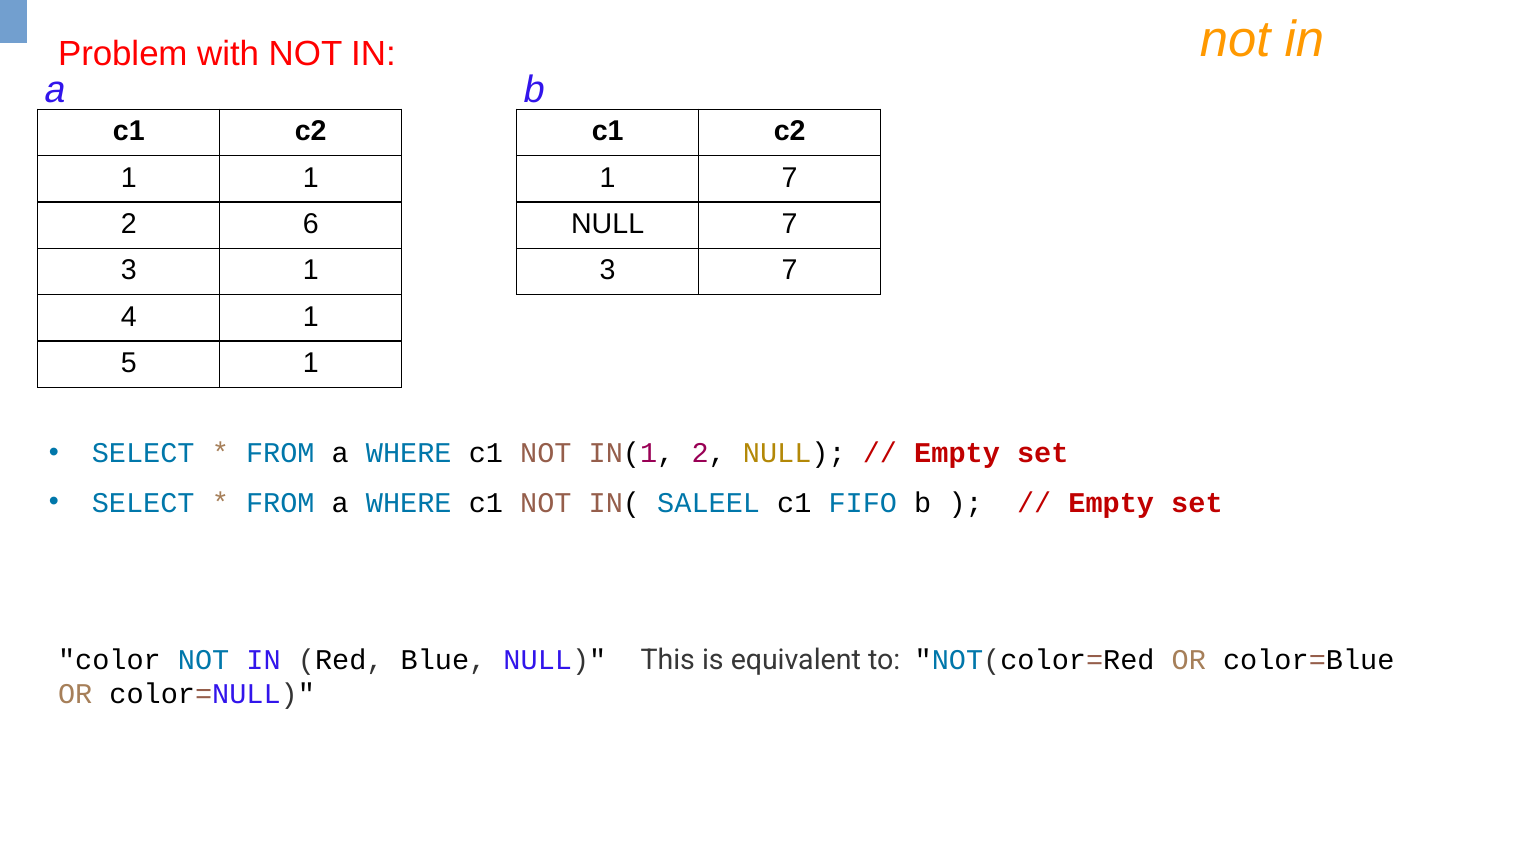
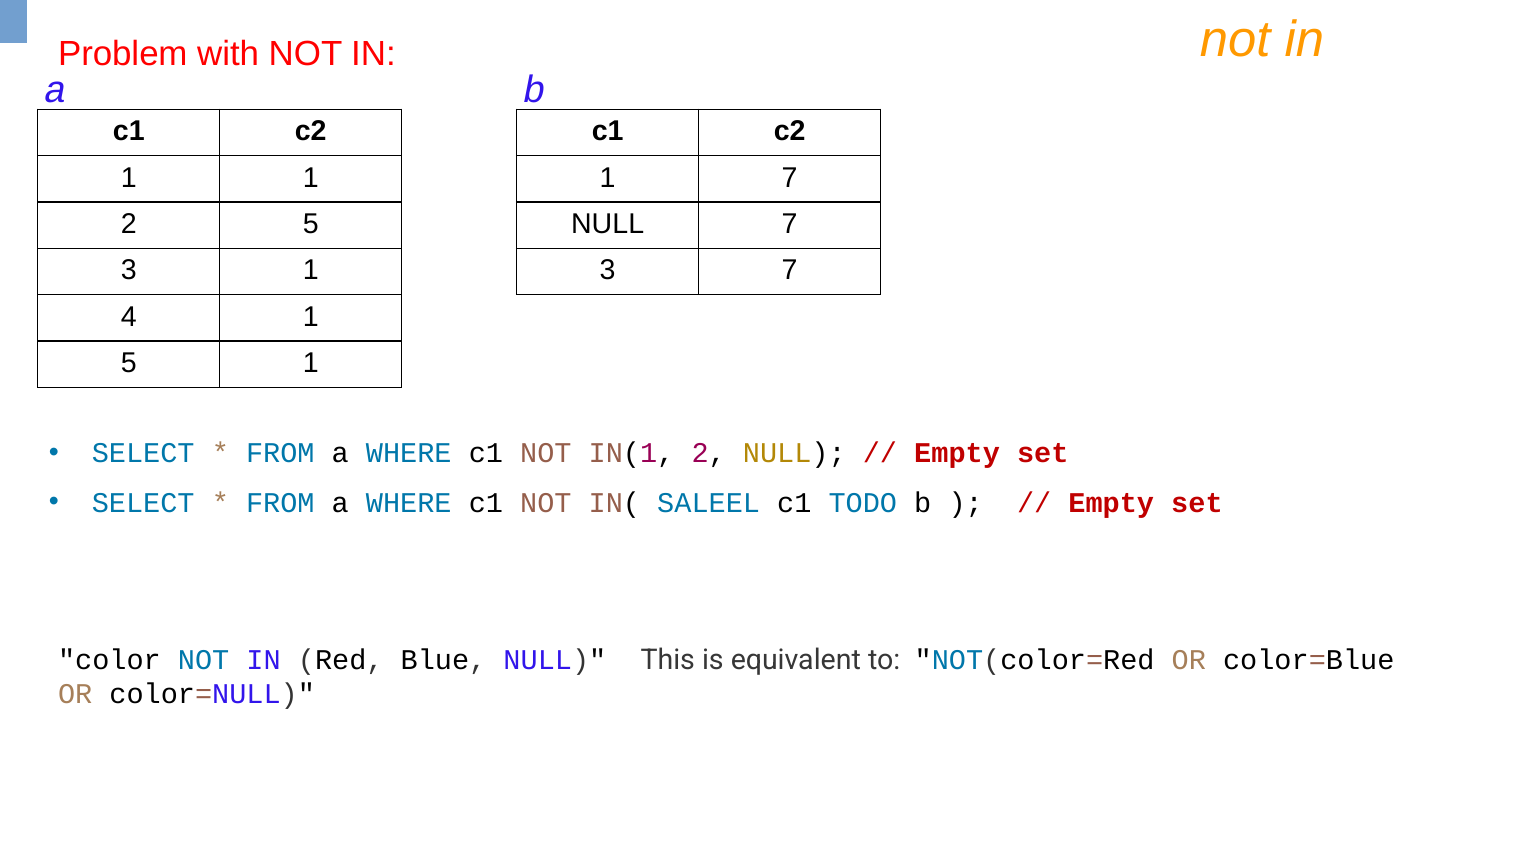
2 6: 6 -> 5 (311, 224)
FIFO: FIFO -> TODO (863, 503)
